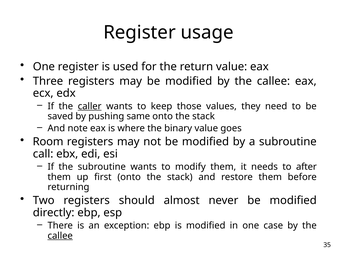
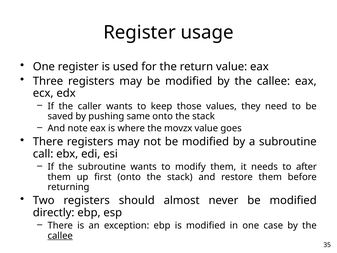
caller underline: present -> none (90, 106)
binary: binary -> movzx (178, 128)
Room: Room -> There (48, 142)
